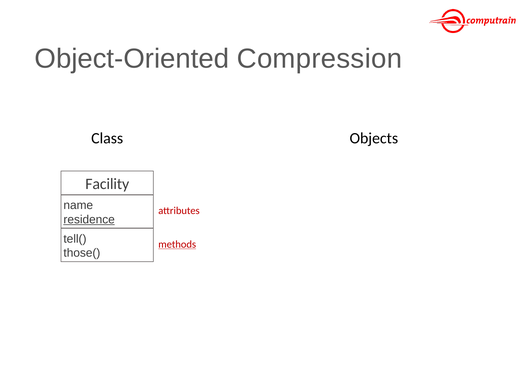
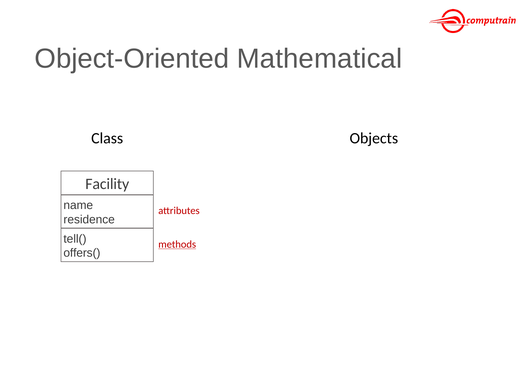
Compression: Compression -> Mathematical (320, 59)
residence underline: present -> none (89, 220)
those(: those( -> offers( (82, 253)
